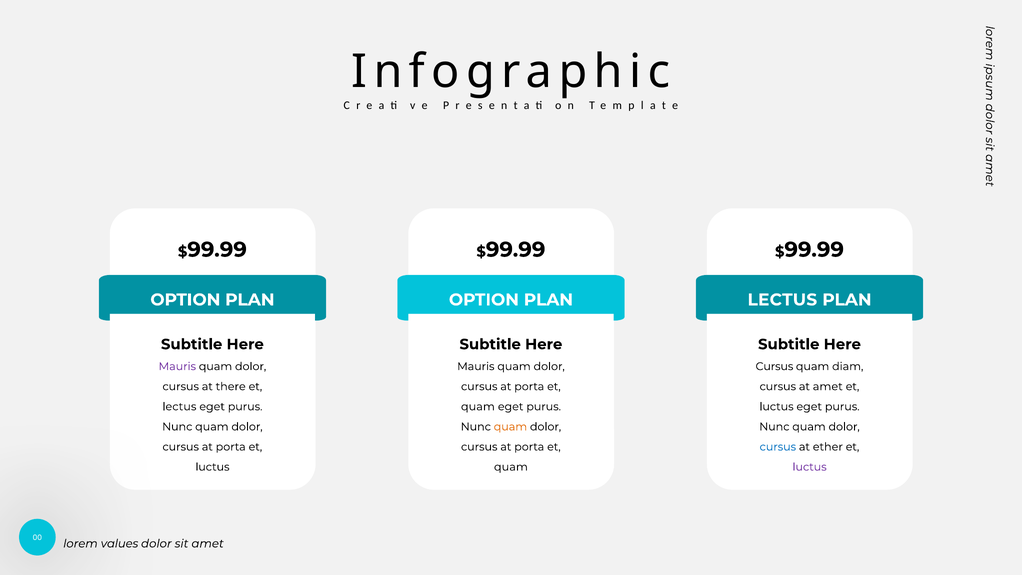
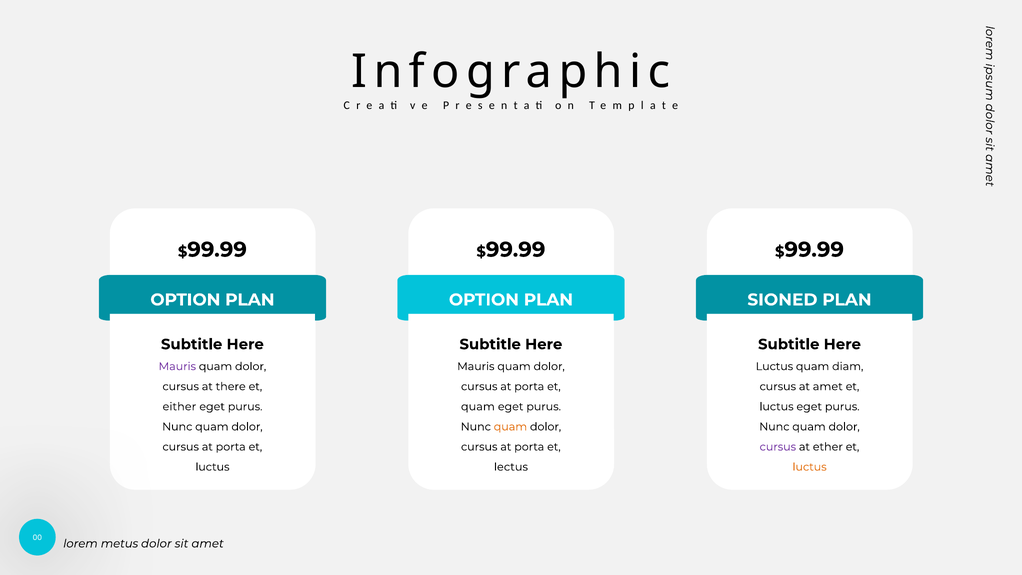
LECTUS: LECTUS -> SIONED (782, 300)
Cursus: Cursus -> Luctus (774, 366)
lectus: lectus -> either (179, 407)
cursus colour: blue -> purple (778, 447)
quam: quam -> lectus (511, 467)
luctus colour: purple -> orange (810, 467)
values: values -> metus (120, 543)
